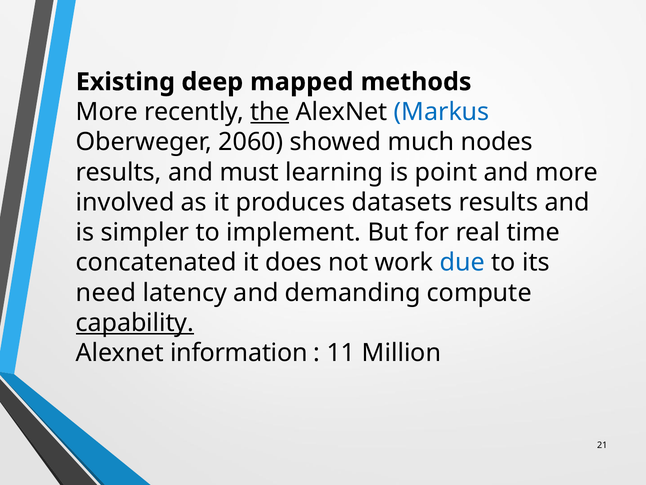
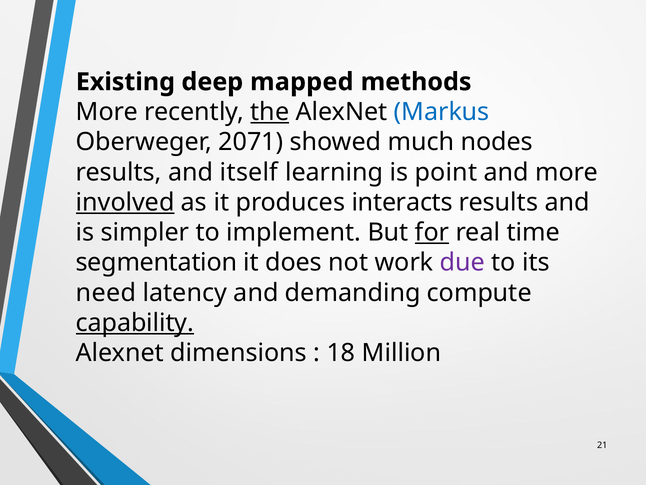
2060: 2060 -> 2071 (251, 142)
must: must -> itself (249, 172)
involved underline: none -> present (125, 202)
datasets: datasets -> interacts (402, 202)
for underline: none -> present (432, 232)
concatenated: concatenated -> segmentation (156, 262)
due colour: blue -> purple (462, 262)
information: information -> dimensions (239, 353)
11: 11 -> 18 (341, 353)
